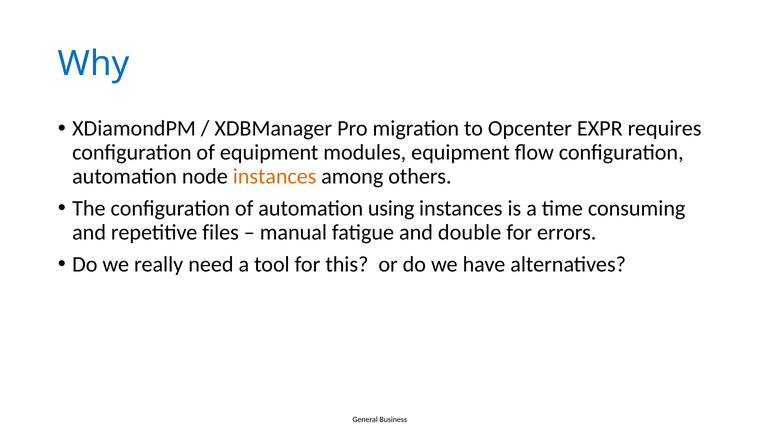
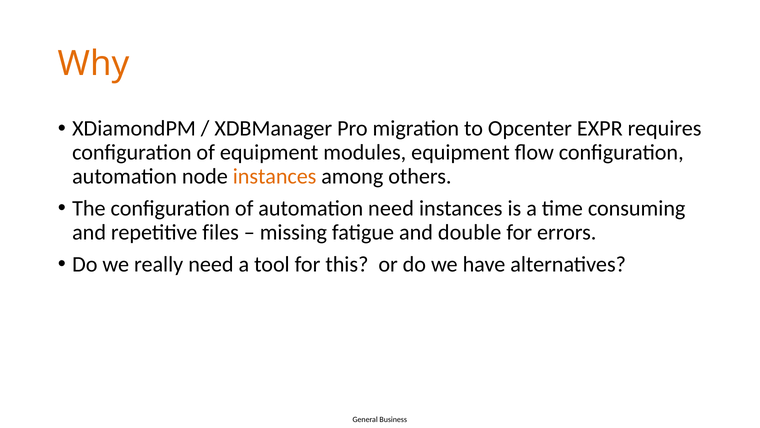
Why colour: blue -> orange (94, 64)
automation using: using -> need (391, 208)
manual: manual -> missing (293, 232)
